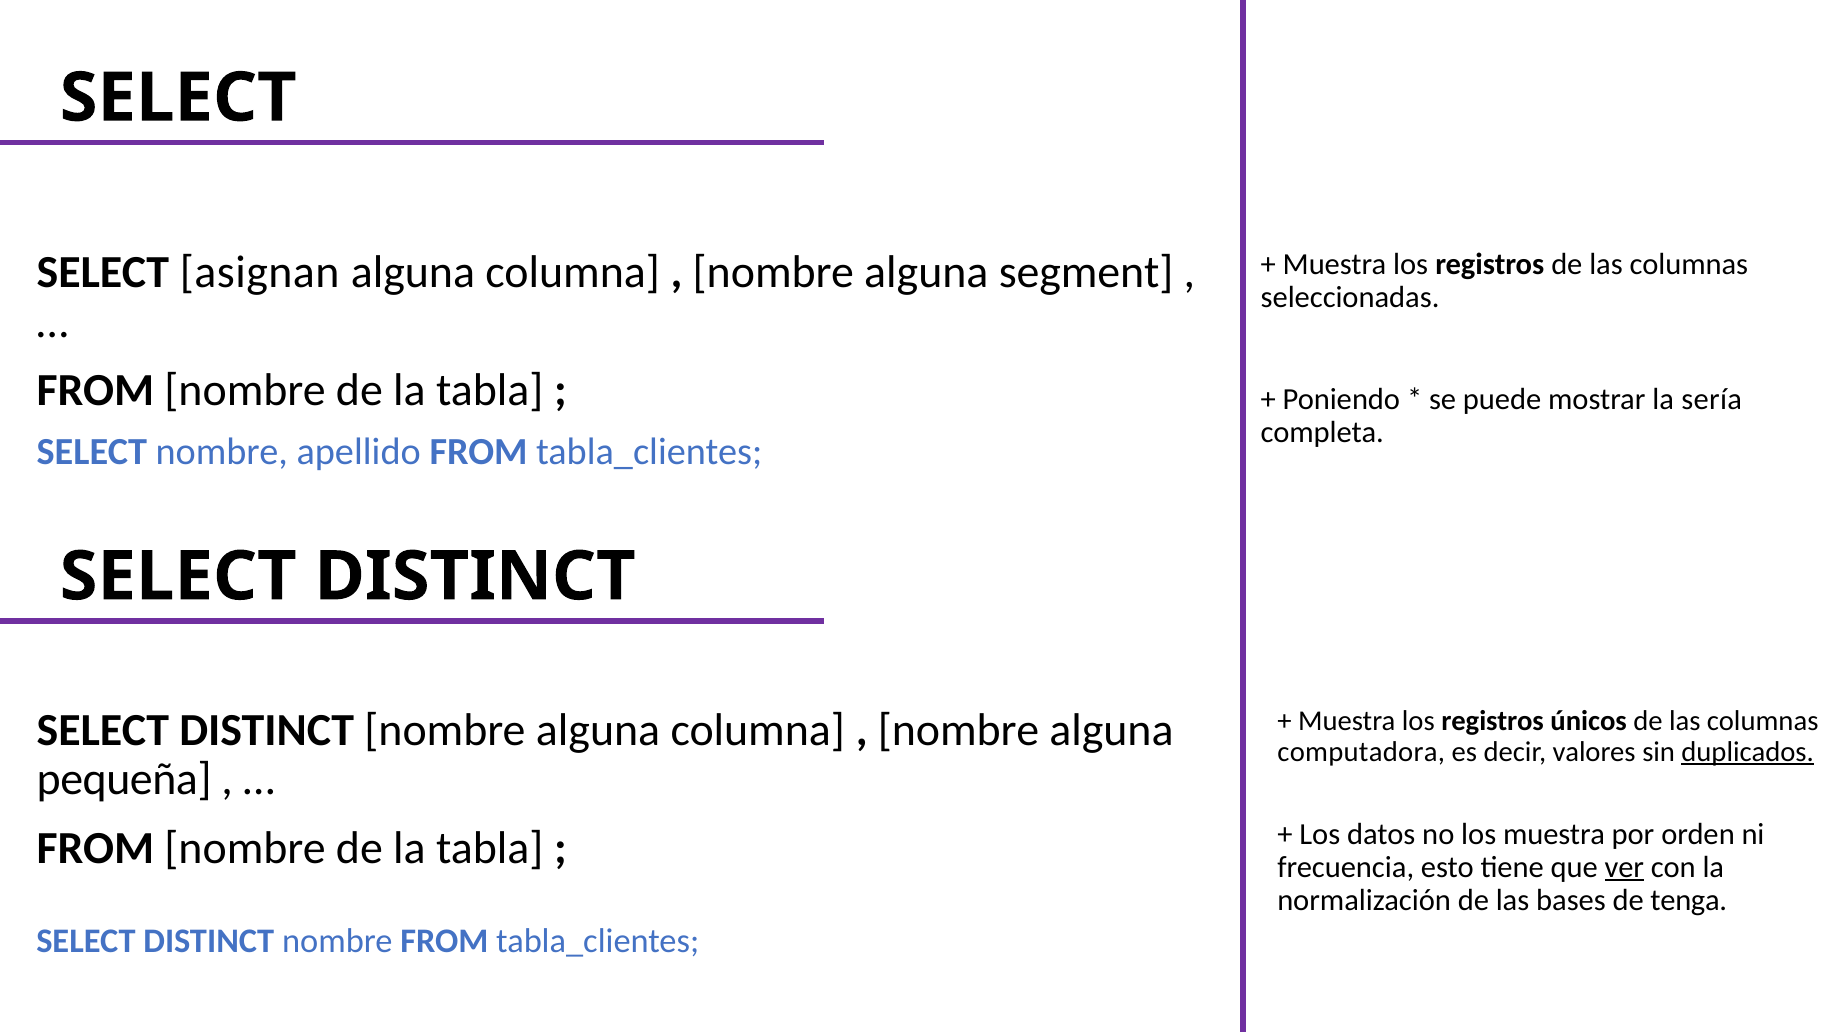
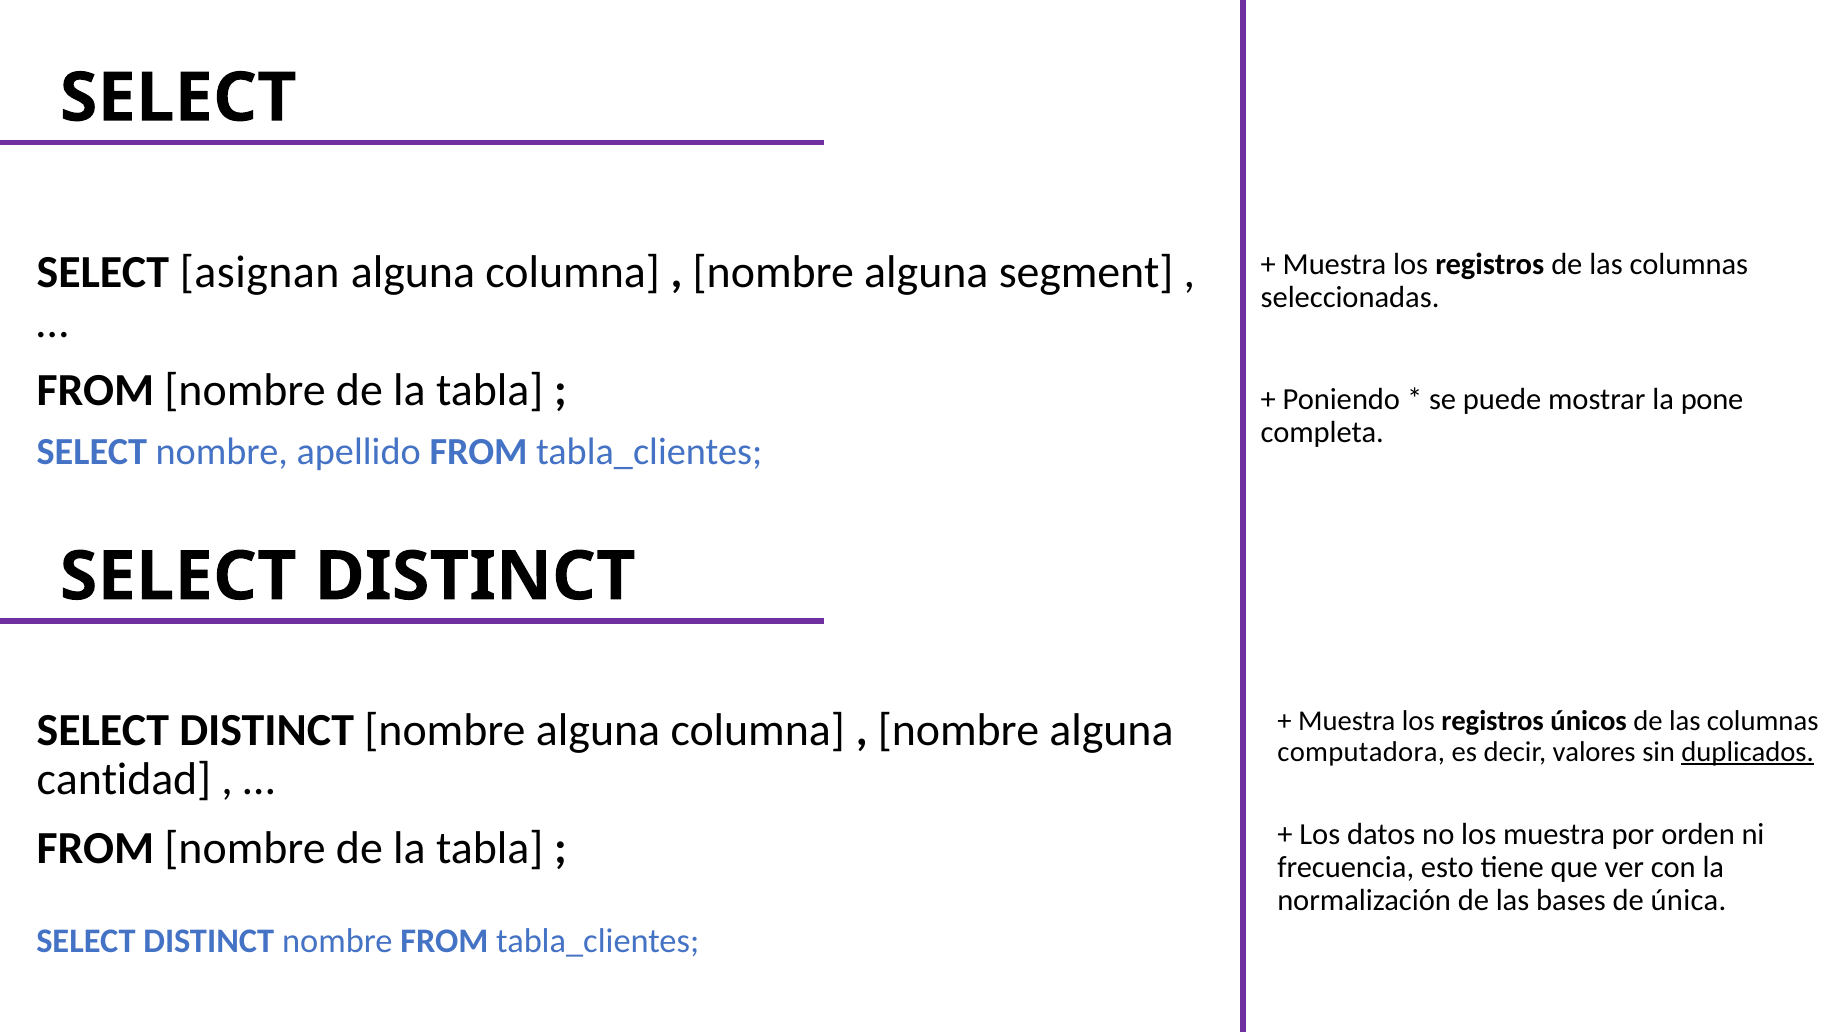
sería: sería -> pone (1712, 399)
pequeña: pequeña -> cantidad (124, 780)
ver underline: present -> none (1624, 867)
tenga: tenga -> única (1688, 900)
